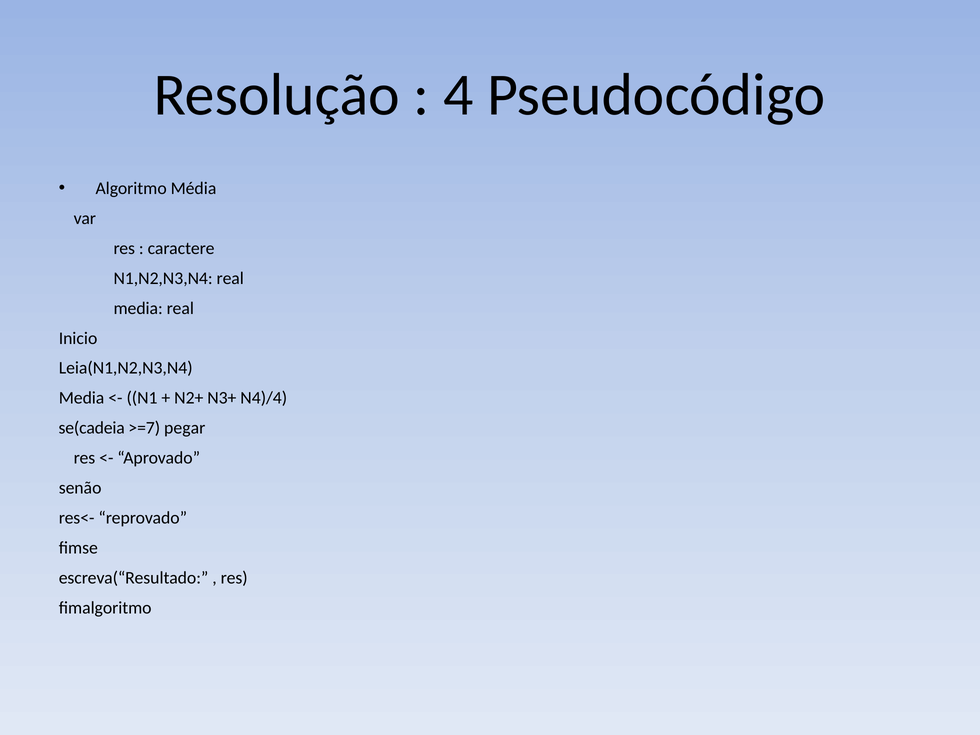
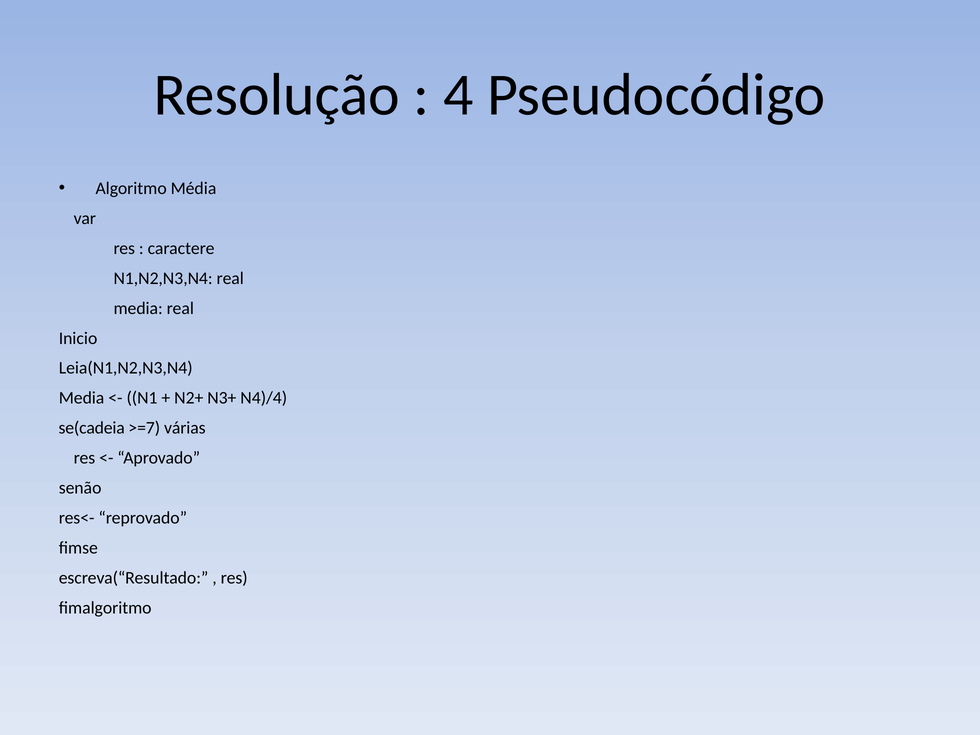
pegar: pegar -> várias (185, 428)
